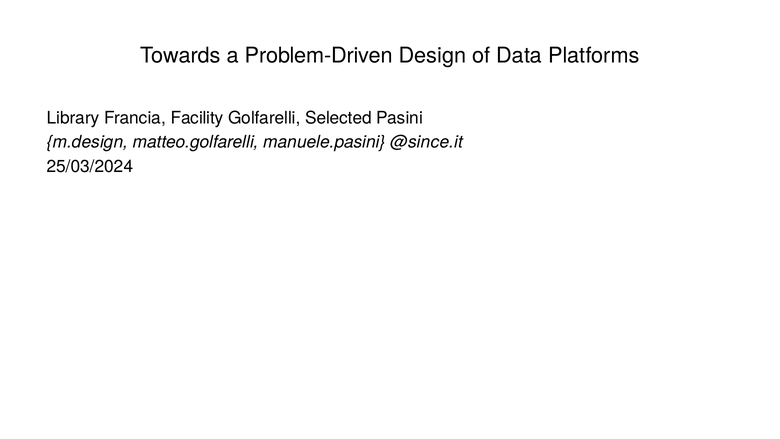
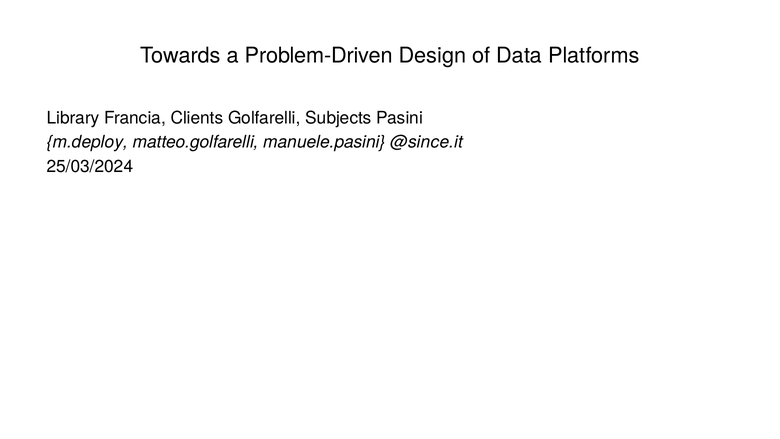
Facility: Facility -> Clients (197, 118)
Selected: Selected -> Subjects (339, 118)
m.design: m.design -> m.deploy (87, 142)
